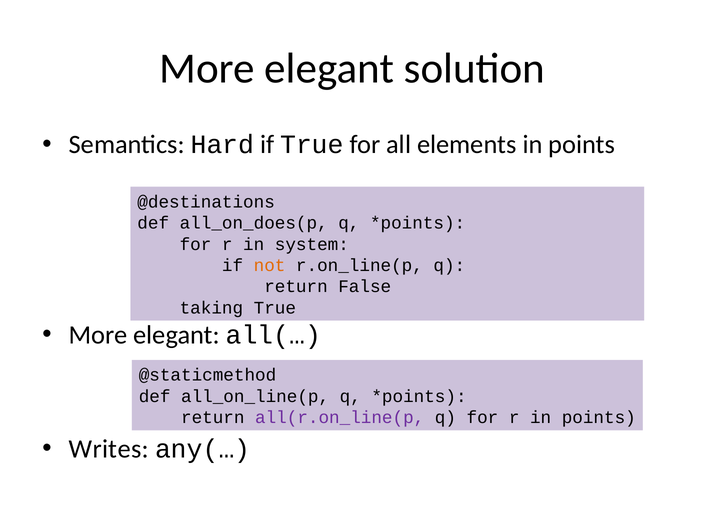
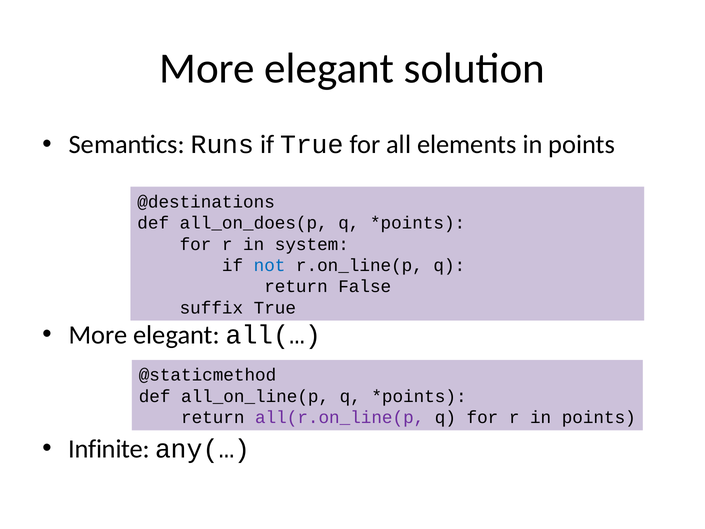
Hard: Hard -> Runs (222, 145)
not colour: orange -> blue (270, 265)
taking: taking -> suffix (211, 308)
Writes: Writes -> Infinite (109, 449)
